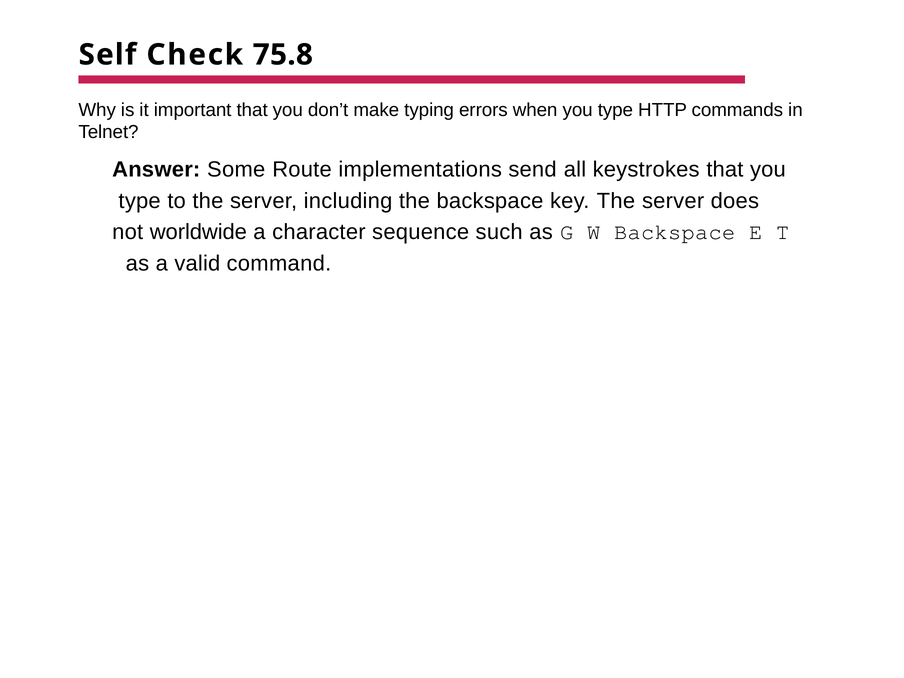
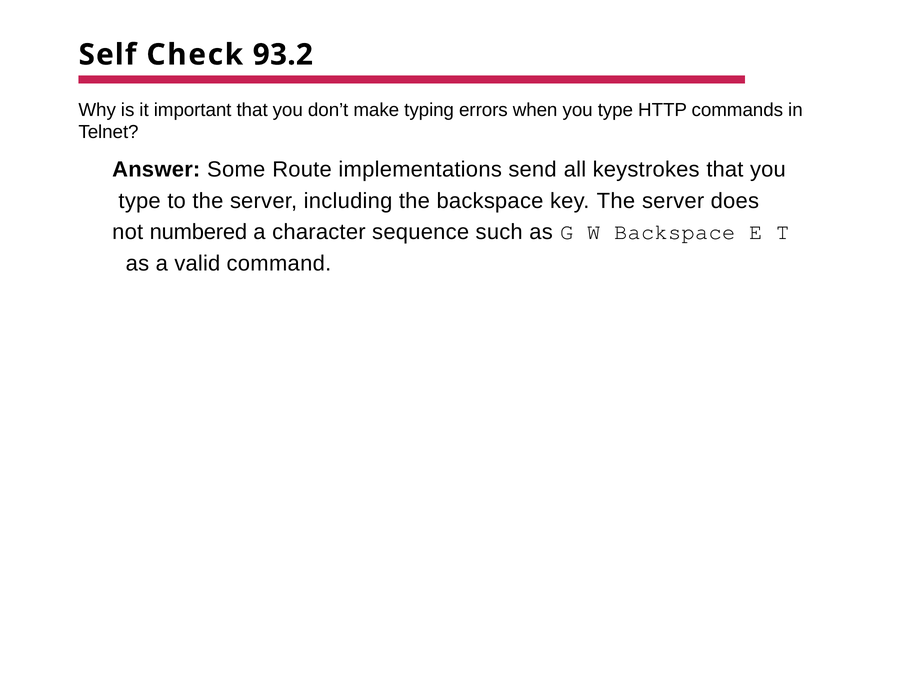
75.8: 75.8 -> 93.2 (283, 55)
worldwide: worldwide -> numbered (198, 232)
